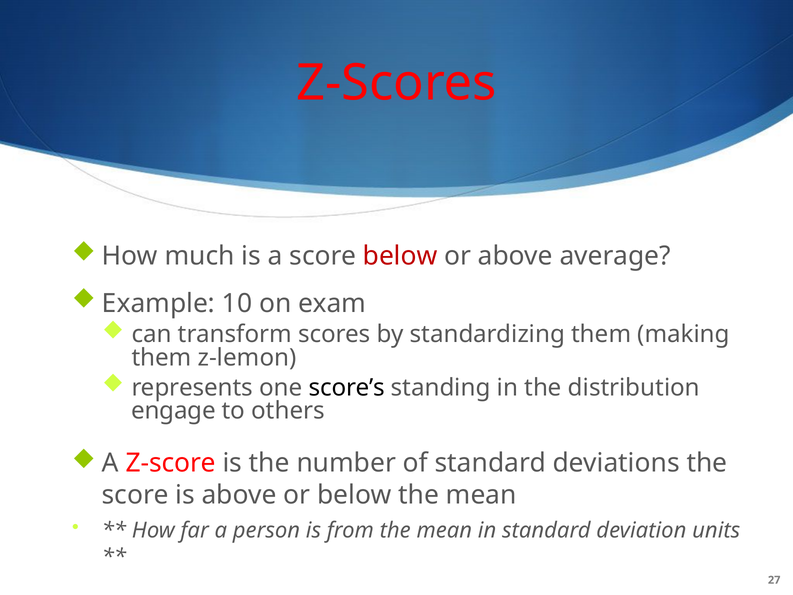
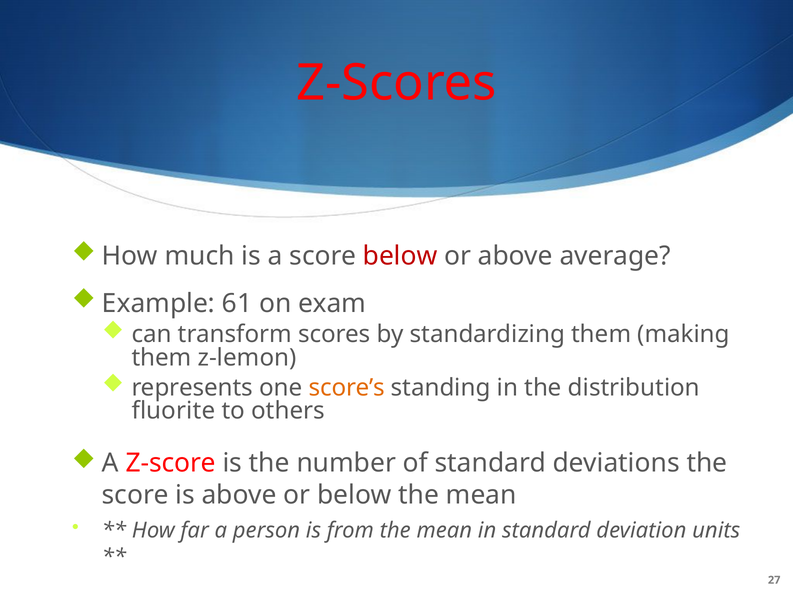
10: 10 -> 61 (237, 303)
score’s colour: black -> orange (347, 387)
engage: engage -> fluorite (173, 411)
